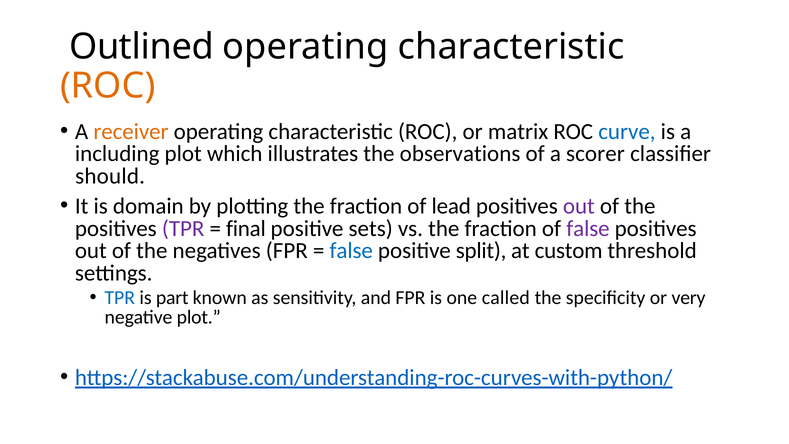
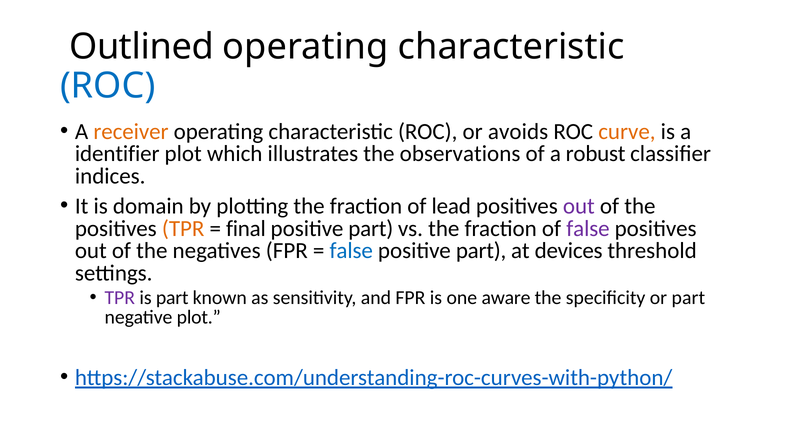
ROC colour: orange -> blue (108, 86)
matrix: matrix -> avoids (518, 131)
curve colour: blue -> orange (627, 131)
including: including -> identifier (117, 154)
scorer: scorer -> robust (596, 154)
should: should -> indices (110, 176)
TPR colour: purple -> orange (183, 228)
sets: sets -> part (371, 228)
split: split -> part (481, 251)
custom: custom -> devices (569, 251)
TPR colour: blue -> purple (120, 298)
called: called -> aware (506, 298)
or very: very -> part (688, 298)
